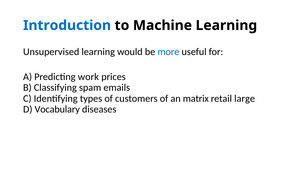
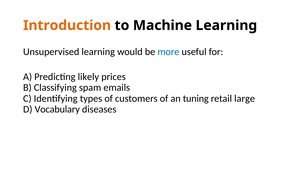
Introduction colour: blue -> orange (67, 25)
work: work -> likely (88, 77)
matrix: matrix -> tuning (196, 99)
